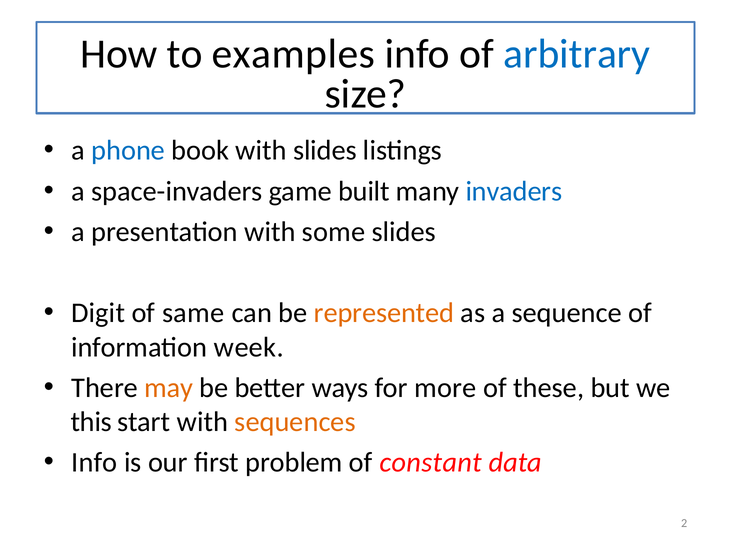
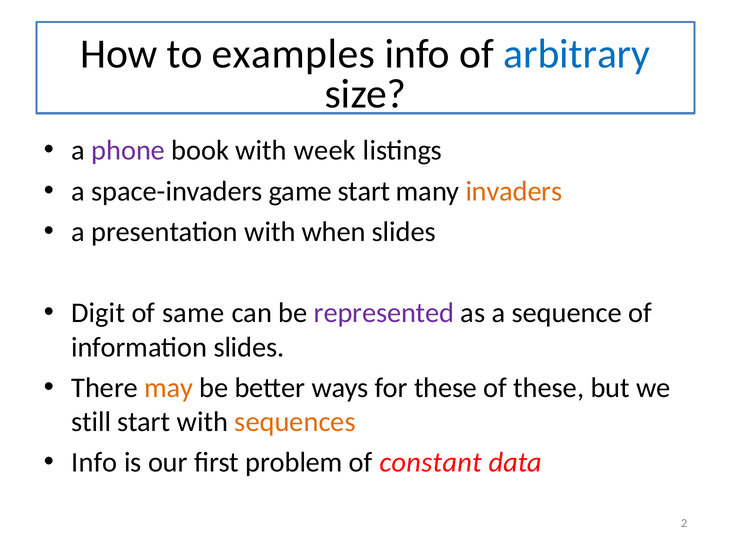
phone colour: blue -> purple (128, 151)
with slides: slides -> week (325, 151)
game built: built -> start (364, 191)
invaders colour: blue -> orange (514, 191)
some: some -> when (334, 232)
represented colour: orange -> purple (384, 313)
information week: week -> slides (249, 347)
for more: more -> these (446, 388)
this: this -> still (91, 422)
